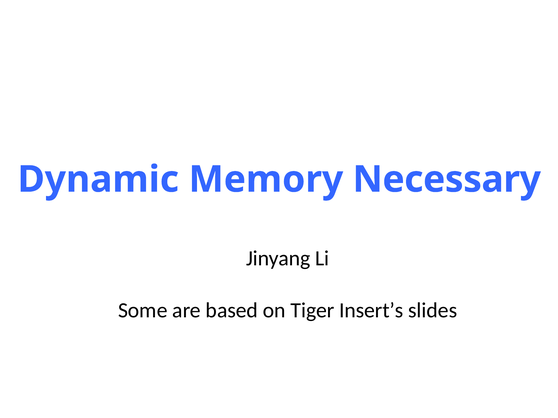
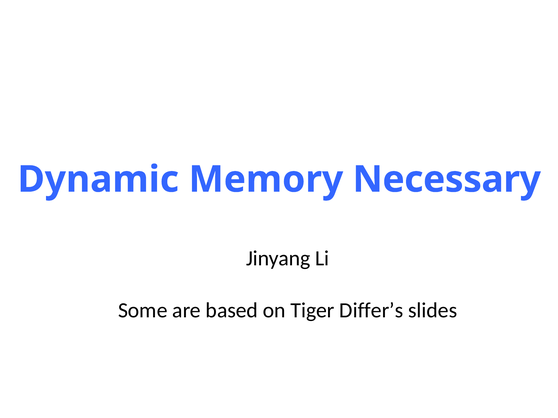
Insert’s: Insert’s -> Differ’s (371, 311)
